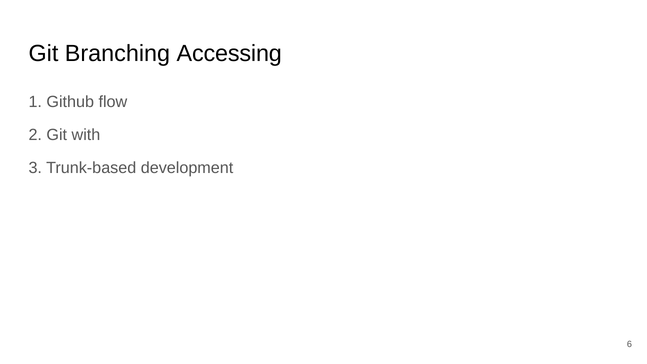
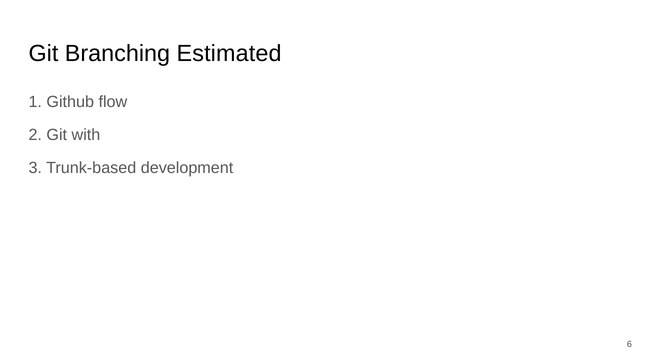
Accessing: Accessing -> Estimated (229, 54)
